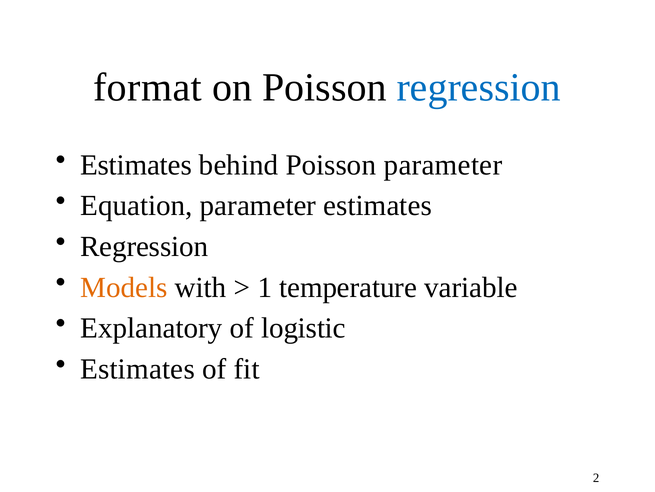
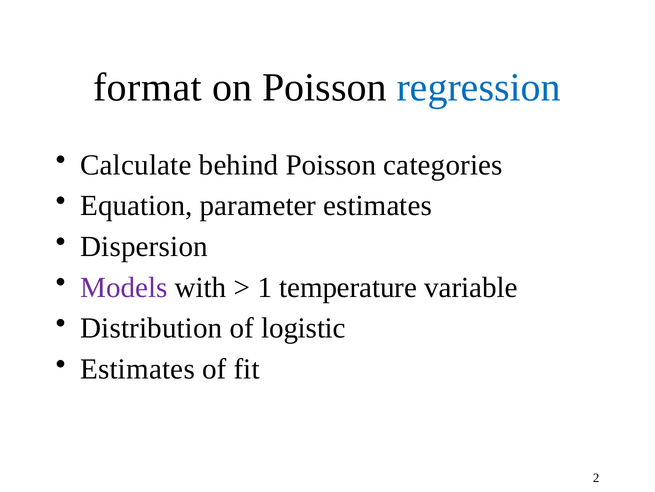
Estimates: Estimates -> Calculate (136, 165)
Poisson parameter: parameter -> categories (443, 165)
Regression: Regression -> Dispersion (144, 246)
Models colour: orange -> purple (124, 287)
Explanatory: Explanatory -> Distribution (151, 328)
